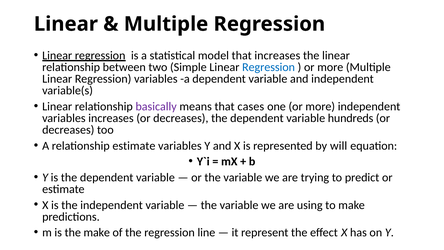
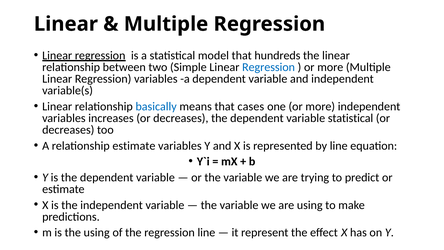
that increases: increases -> hundreds (277, 56)
basically colour: purple -> blue (156, 106)
variable hundreds: hundreds -> statistical (351, 118)
by will: will -> line (339, 146)
the make: make -> using (97, 232)
